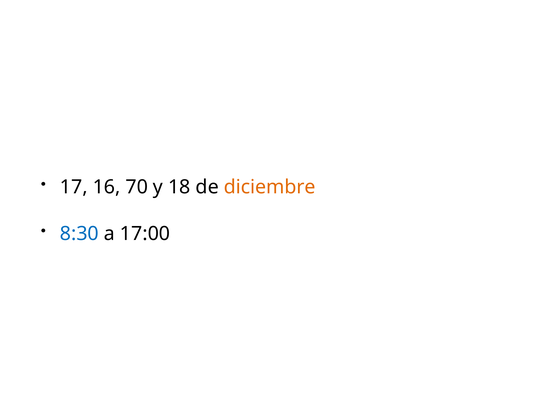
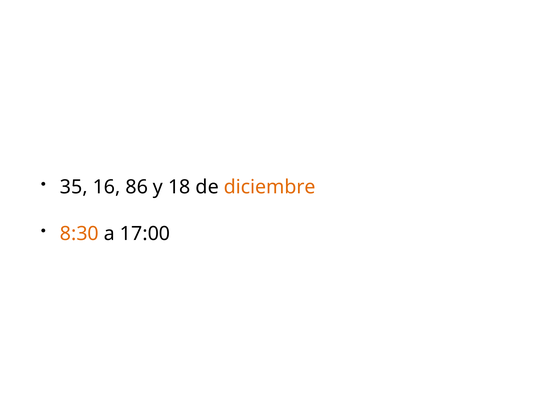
17: 17 -> 35 (74, 187)
70: 70 -> 86 (137, 187)
8:30 colour: blue -> orange (79, 234)
